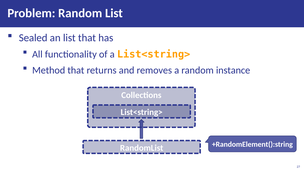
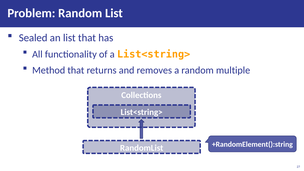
instance: instance -> multiple (233, 70)
